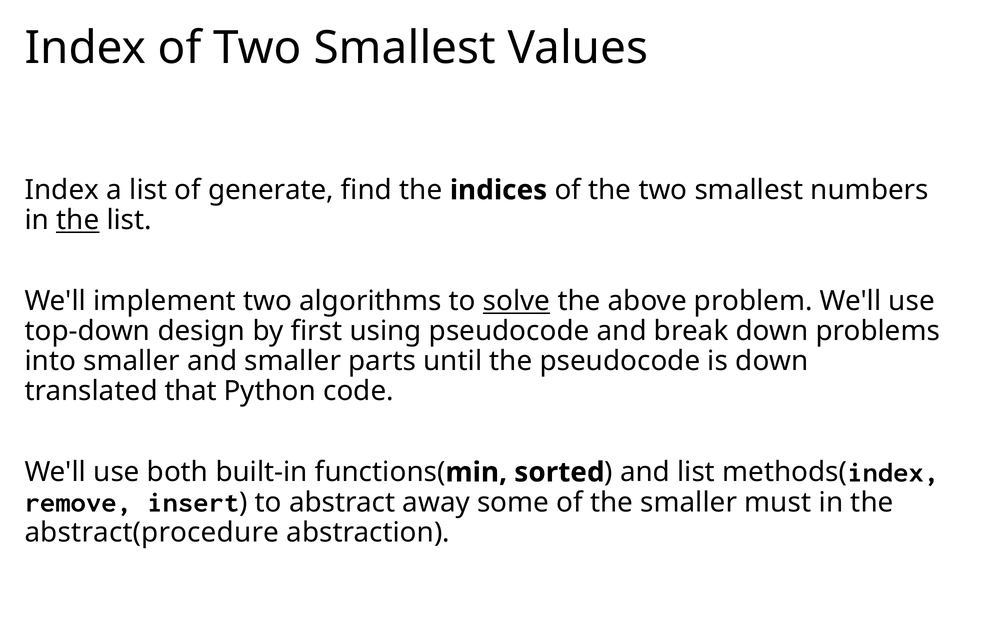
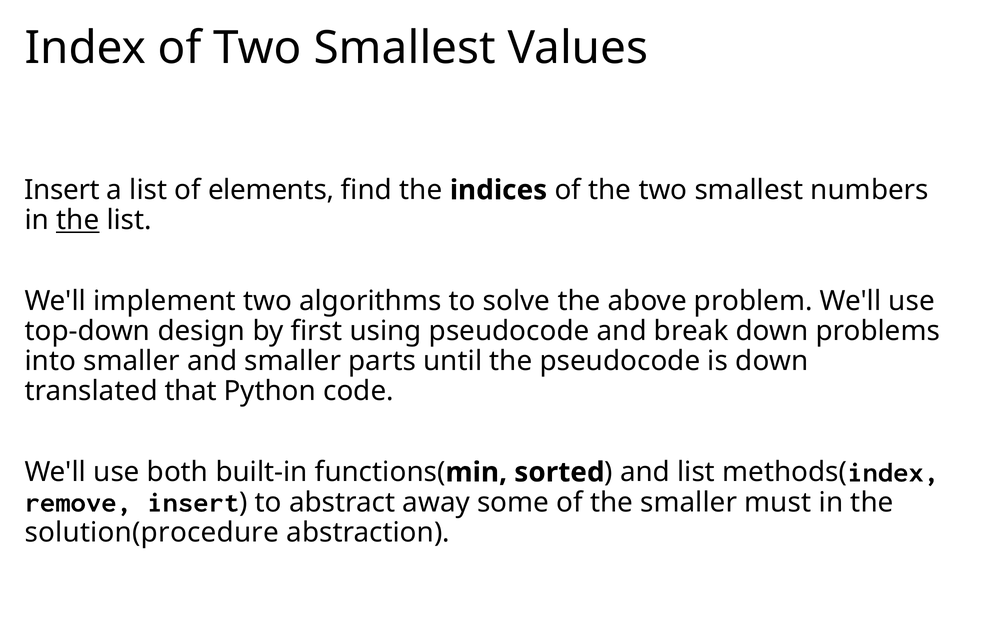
Index: Index -> Insert (62, 190)
generate: generate -> elements (271, 190)
solve underline: present -> none (517, 301)
abstract(procedure: abstract(procedure -> solution(procedure (152, 533)
